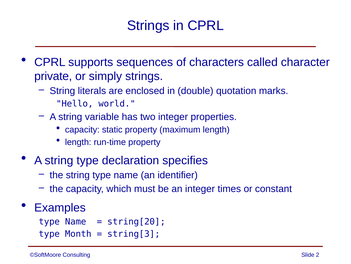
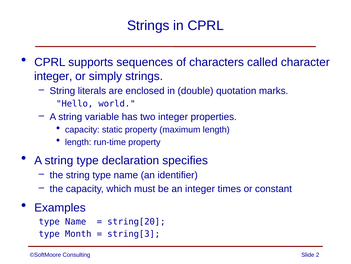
private: private -> integer (53, 76)
